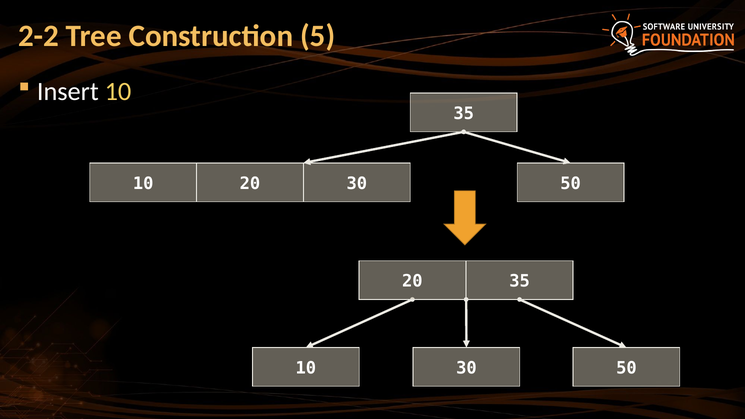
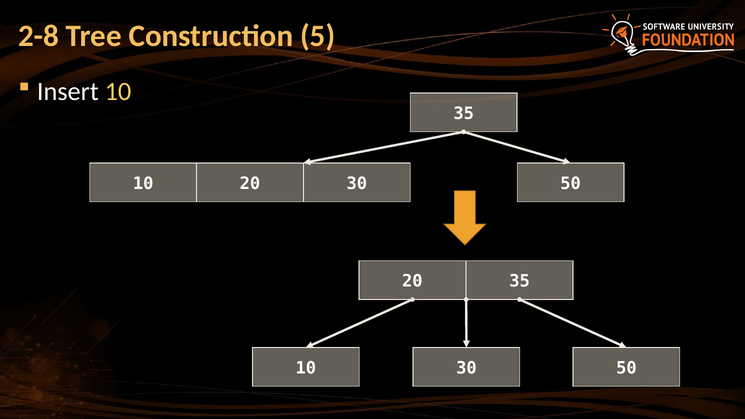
2-2: 2-2 -> 2-8 (39, 36)
